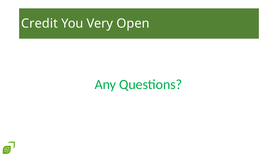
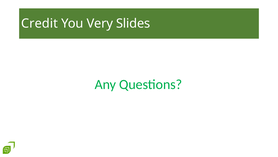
Open: Open -> Slides (133, 23)
